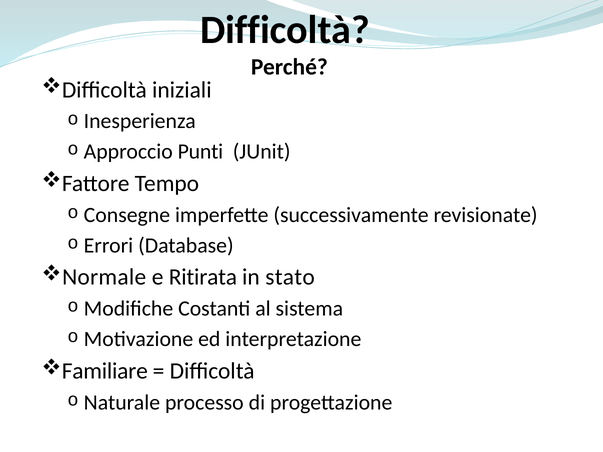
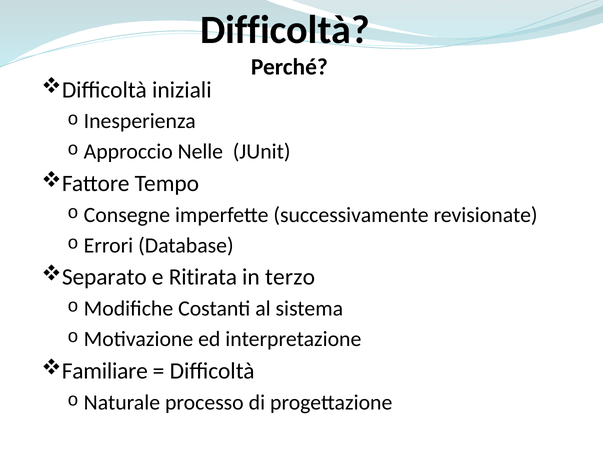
Punti: Punti -> Nelle (200, 152)
Normale: Normale -> Separato (104, 277)
stato: stato -> terzo (290, 277)
